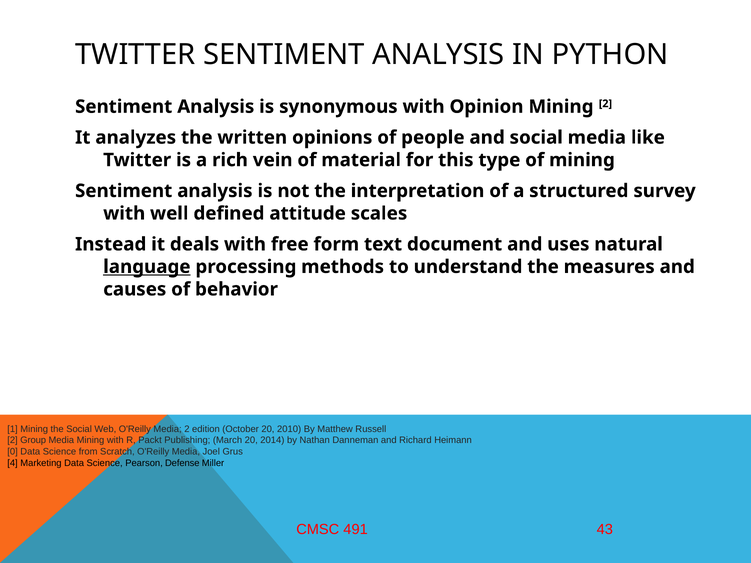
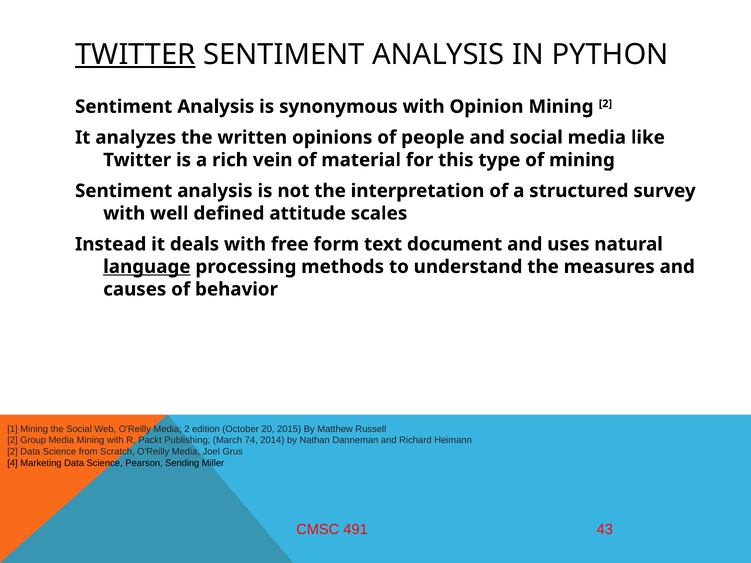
TWITTER underline: none -> present (135, 55)
2010: 2010 -> 2015 (289, 429)
March 20: 20 -> 74 (251, 441)
0: 0 -> 2 (13, 452)
Defense: Defense -> Sending (182, 463)
